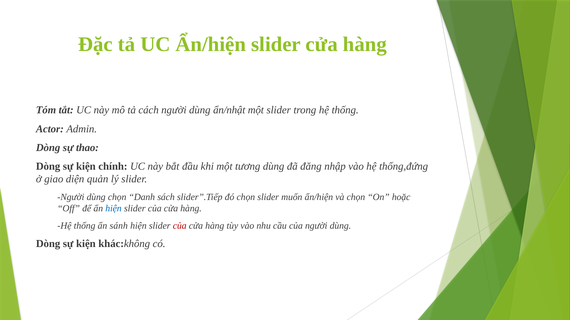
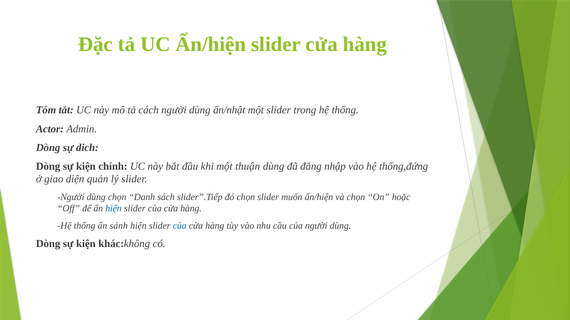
thao: thao -> dich (87, 148)
tương: tương -> thuận (248, 167)
của colour: red -> blue (180, 226)
